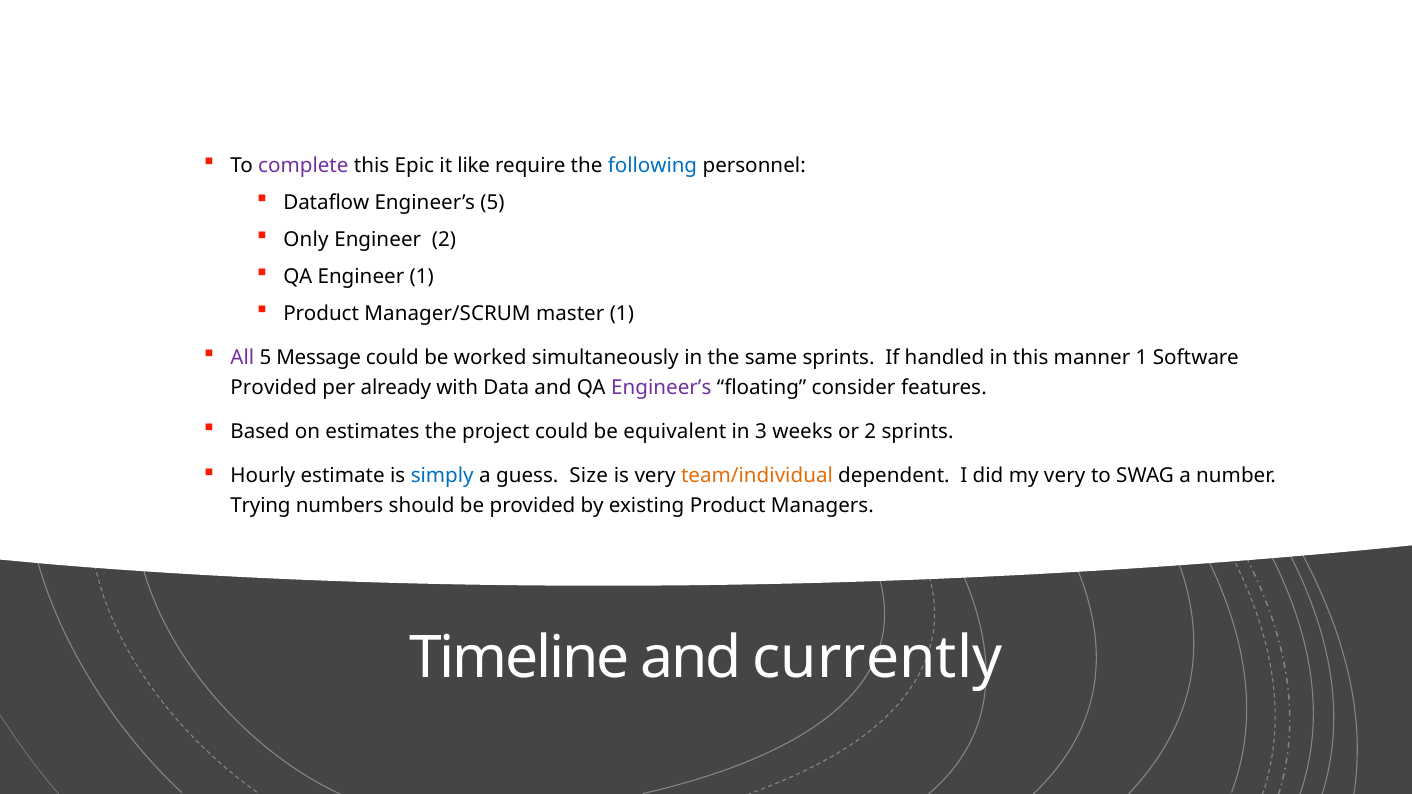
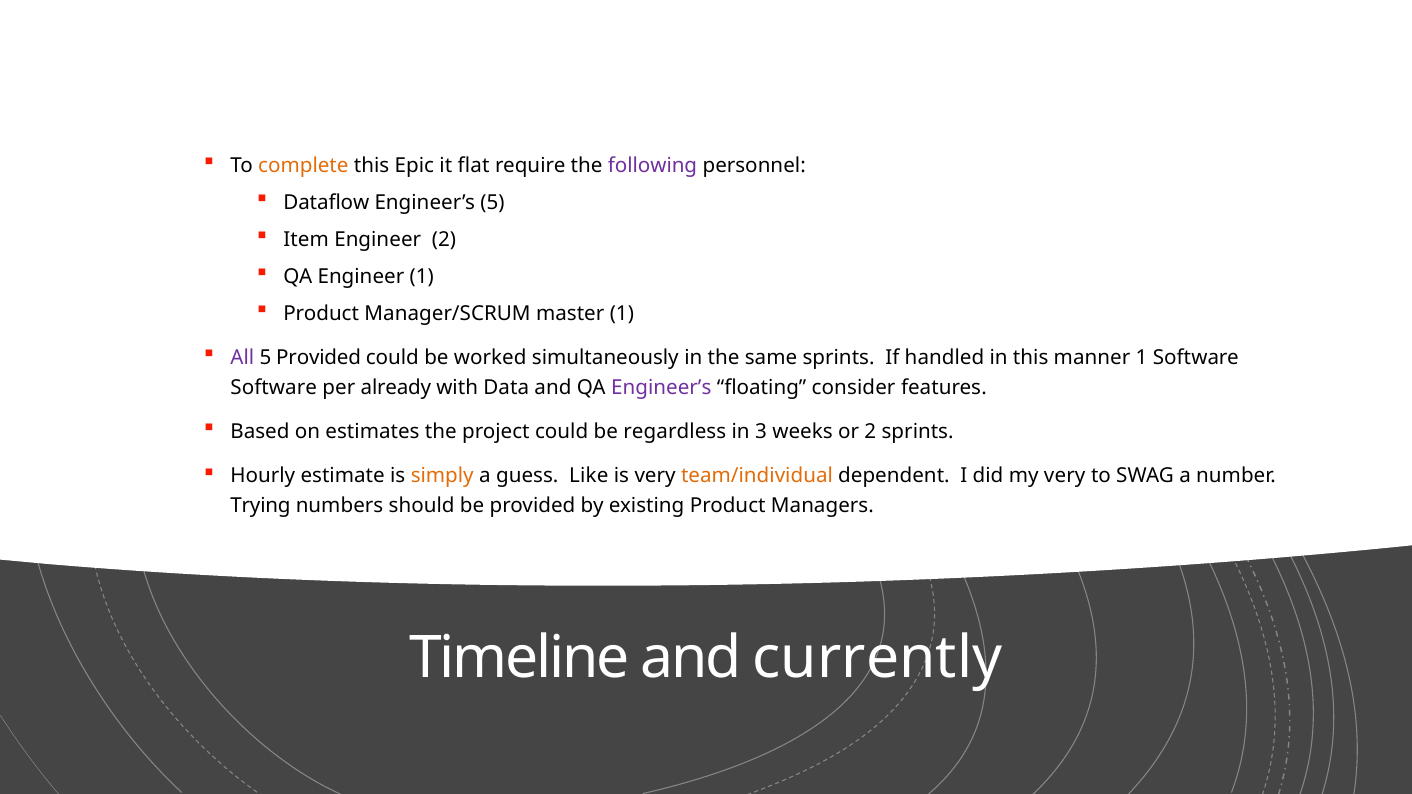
complete colour: purple -> orange (303, 165)
like: like -> flat (474, 165)
following colour: blue -> purple (653, 165)
Only: Only -> Item (306, 239)
5 Message: Message -> Provided (319, 358)
Provided: Provided -> Software (274, 387)
equivalent: equivalent -> regardless (675, 432)
simply colour: blue -> orange (442, 476)
Size: Size -> Like (589, 476)
